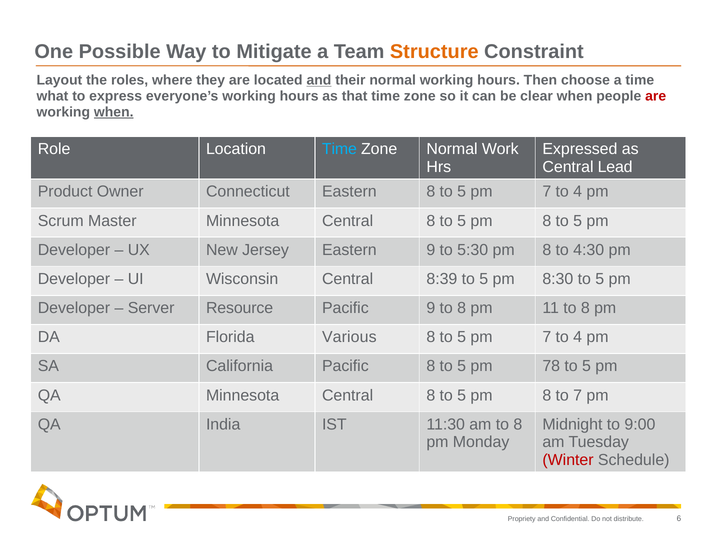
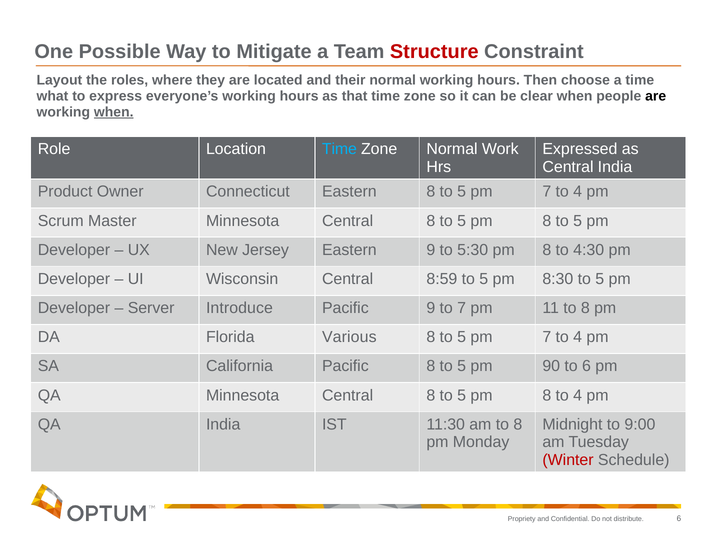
Structure colour: orange -> red (434, 52)
and underline: present -> none (319, 80)
are colour: red -> black (656, 96)
Central Lead: Lead -> India (615, 167)
8:39: 8:39 -> 8:59 (442, 279)
Resource: Resource -> Introduce (239, 308)
9 to 8: 8 -> 7 (462, 308)
78: 78 -> 90 (551, 366)
5: 5 -> 6 (586, 366)
8 to 7: 7 -> 4 (578, 395)
